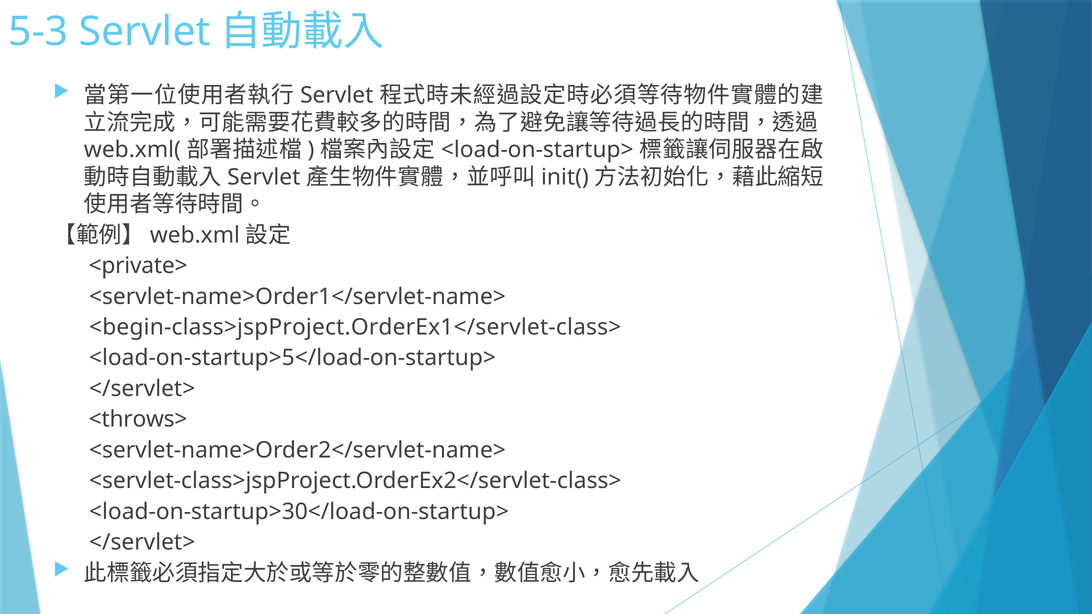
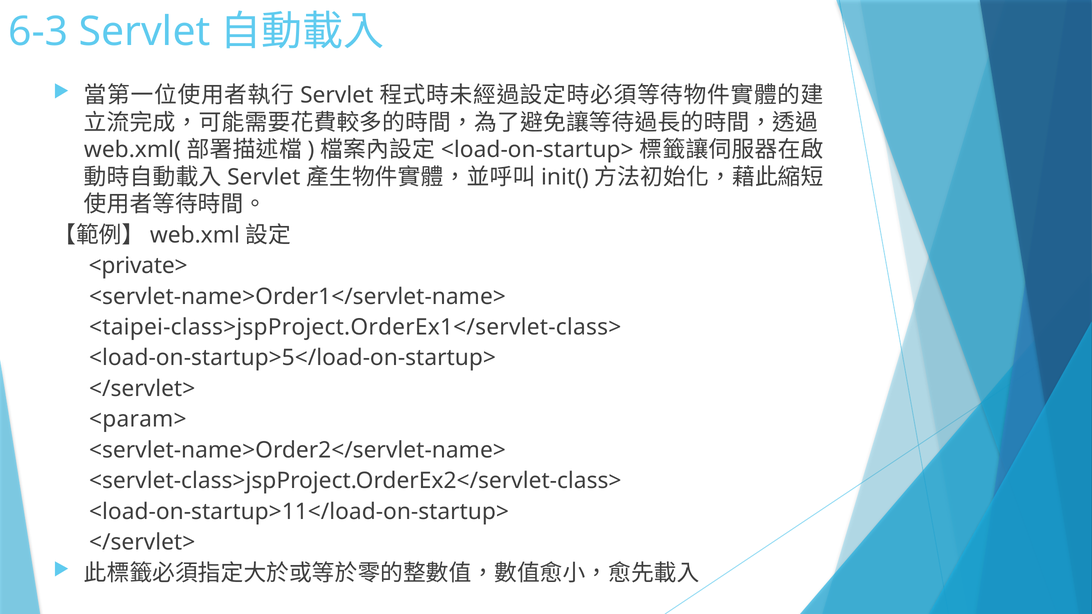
5-3: 5-3 -> 6-3 (38, 32)
<begin-class>jspProject.OrderEx1</servlet-class>: <begin-class>jspProject.OrderEx1</servlet-class> -> <taipei-class>jspProject.OrderEx1</servlet-class> (355, 327)
<throws>: <throws> -> <param> (138, 420)
<load-on-startup>30</load-on-startup>: <load-on-startup>30</load-on-startup> -> <load-on-startup>11</load-on-startup> (299, 512)
